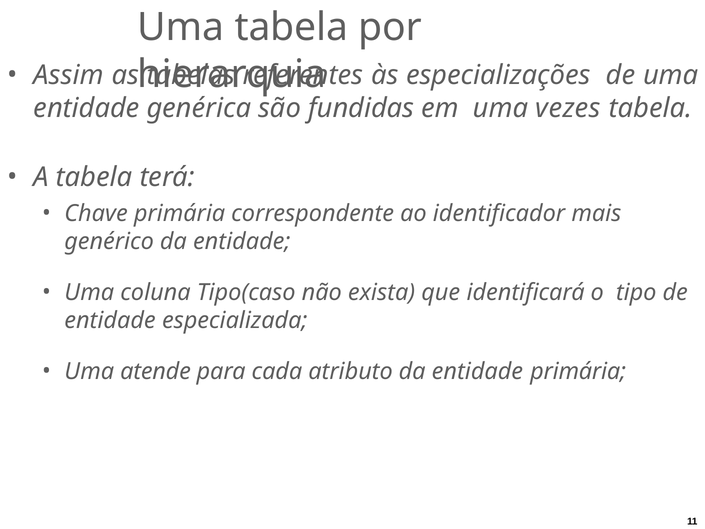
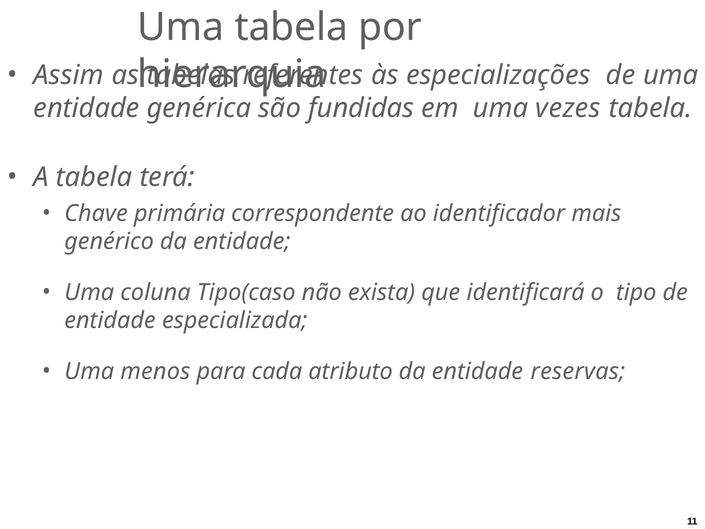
atende: atende -> menos (155, 371)
entidade primária: primária -> reservas (578, 371)
